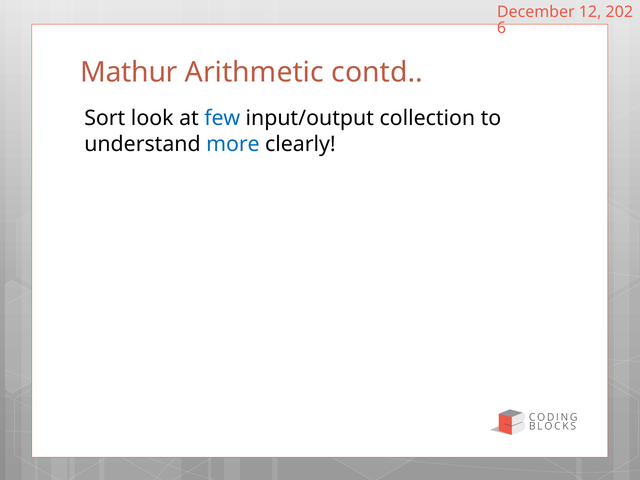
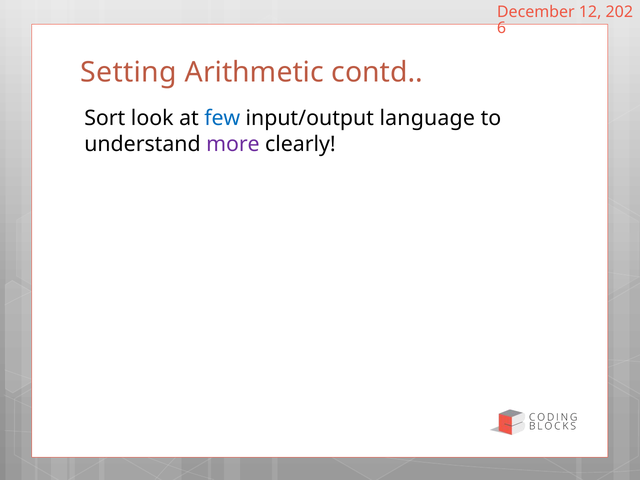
Mathur: Mathur -> Setting (129, 72)
collection: collection -> language (427, 118)
more colour: blue -> purple (233, 144)
